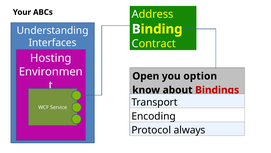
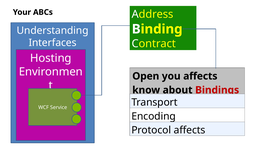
you option: option -> affects (200, 76)
Protocol always: always -> affects (190, 130)
